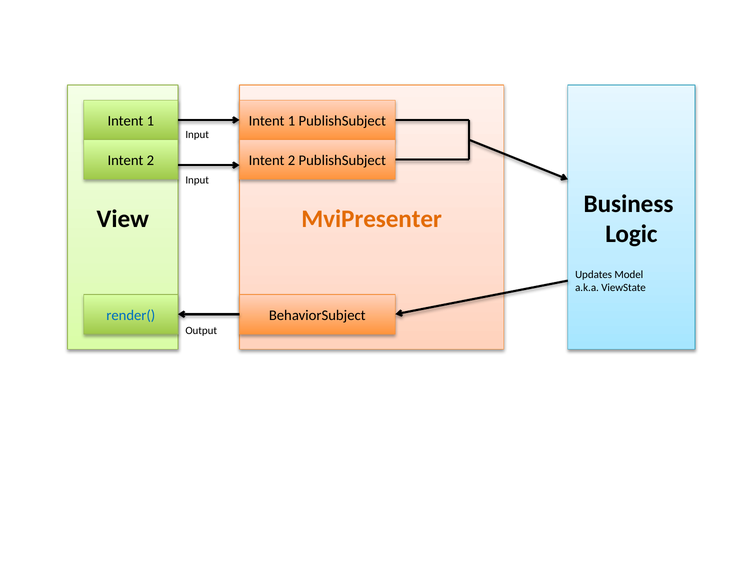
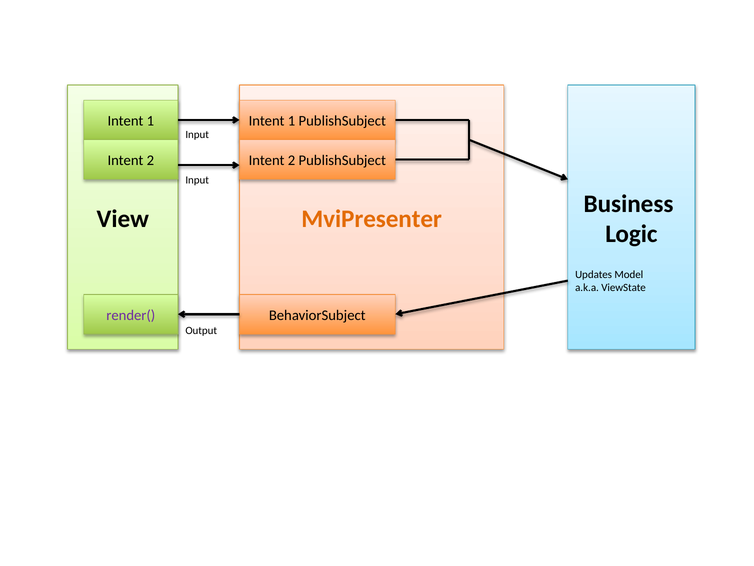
render( colour: blue -> purple (131, 315)
